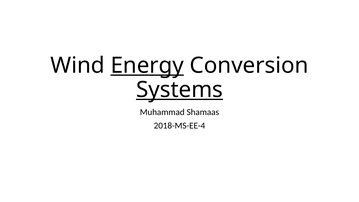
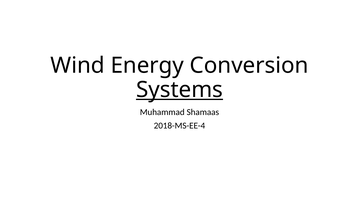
Energy underline: present -> none (147, 66)
